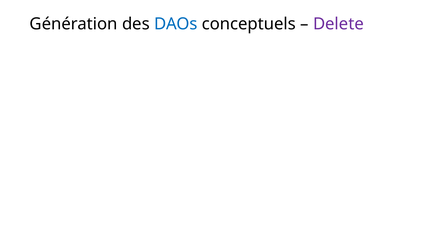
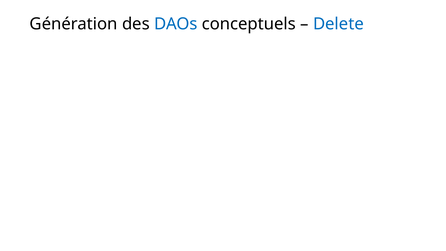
Delete colour: purple -> blue (338, 24)
